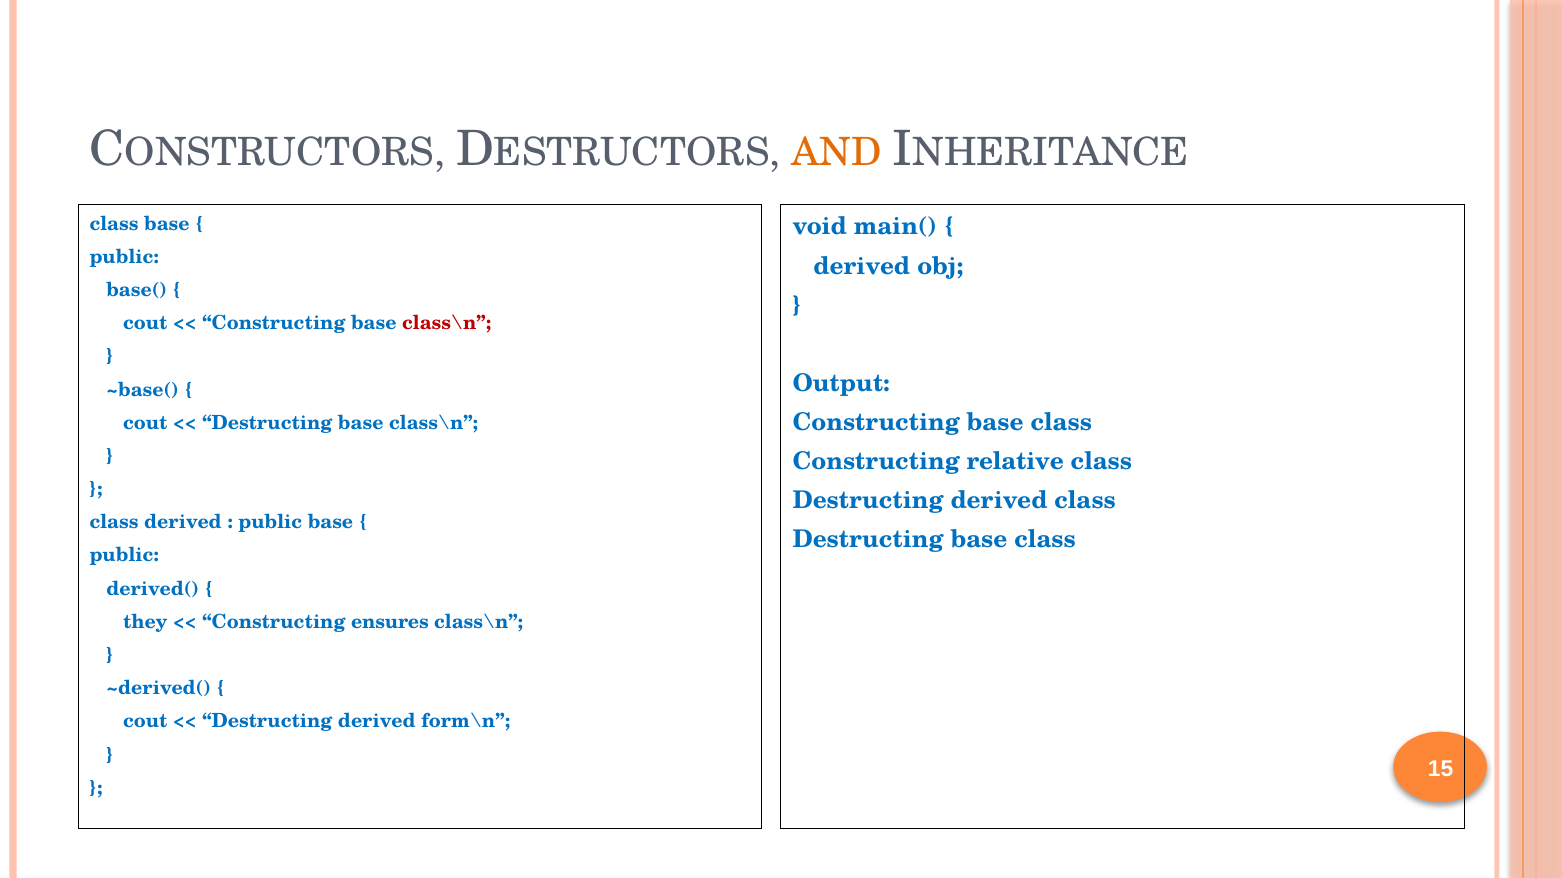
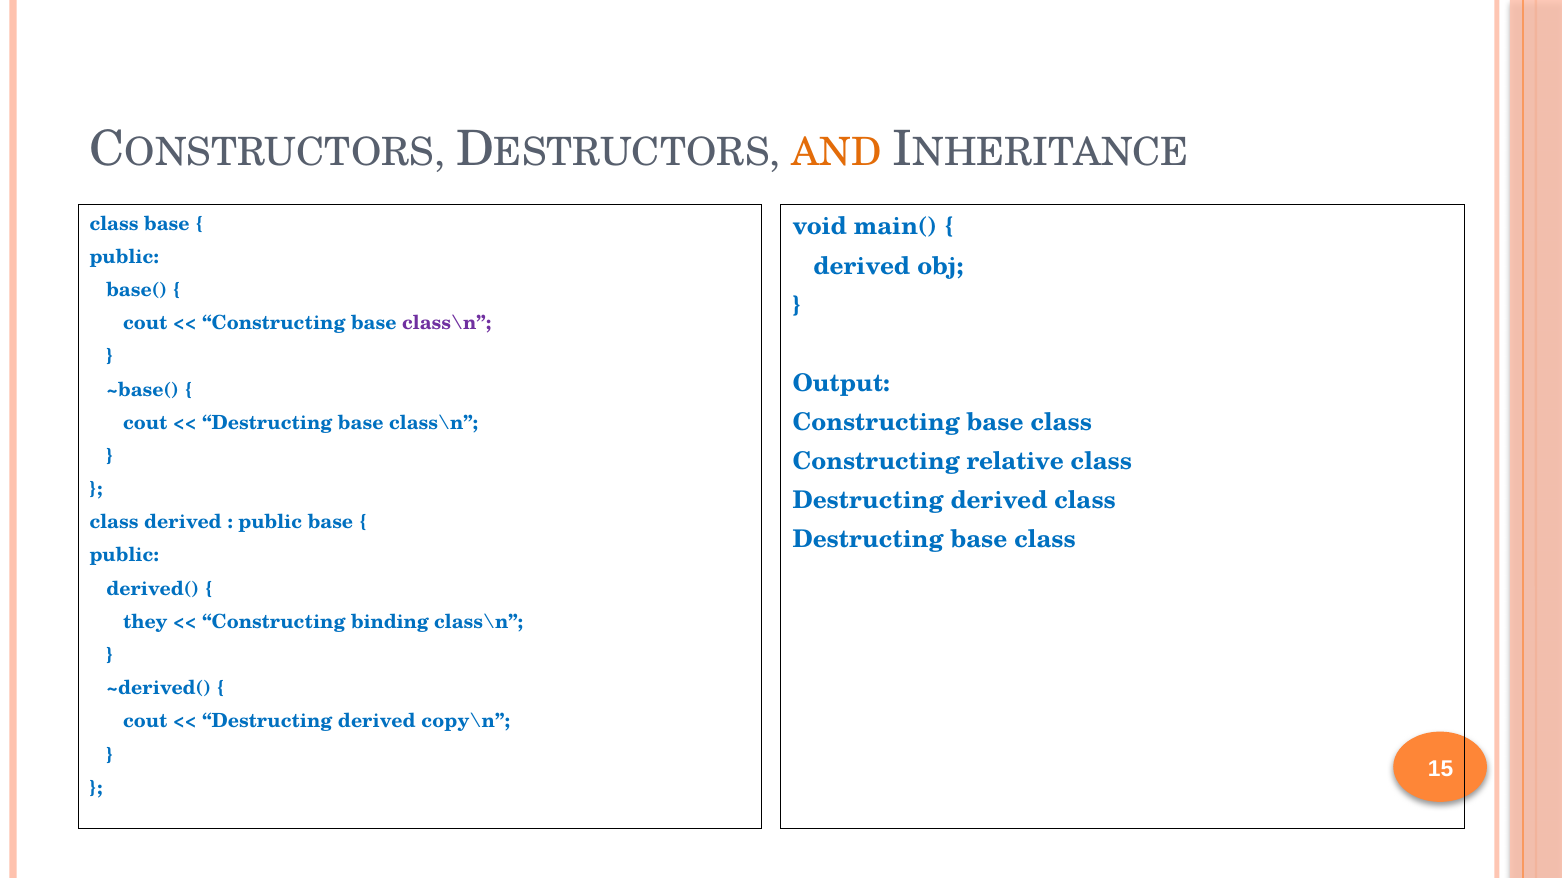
class\n colour: red -> purple (447, 323)
ensures: ensures -> binding (390, 622)
form\n: form\n -> copy\n (466, 722)
